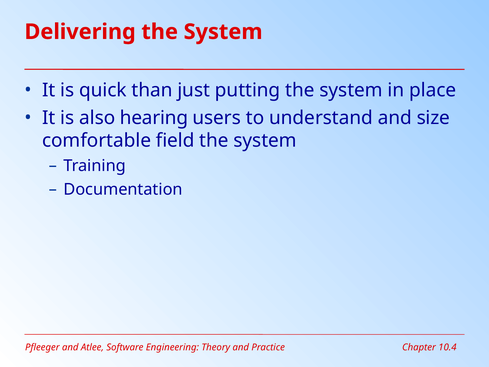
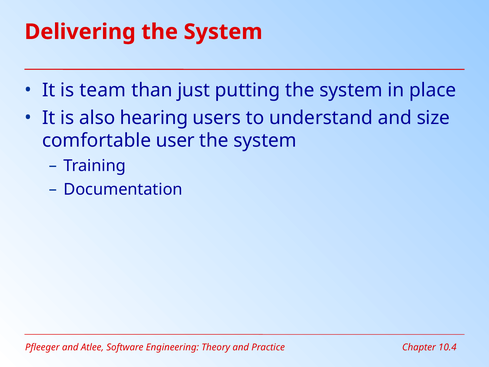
quick: quick -> team (103, 90)
field: field -> user (175, 141)
